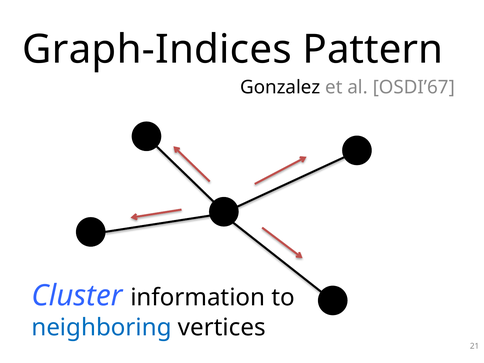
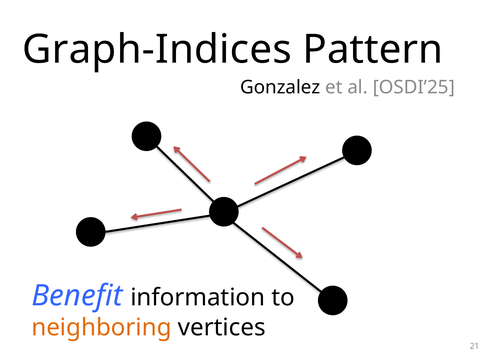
OSDI’67: OSDI’67 -> OSDI’25 (414, 87)
Cluster: Cluster -> Benefit (77, 296)
neighboring colour: blue -> orange (102, 327)
